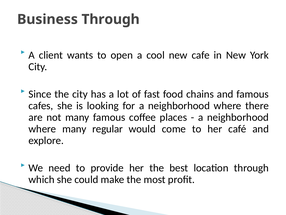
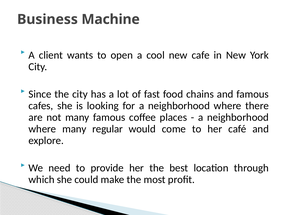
Business Through: Through -> Machine (111, 19)
